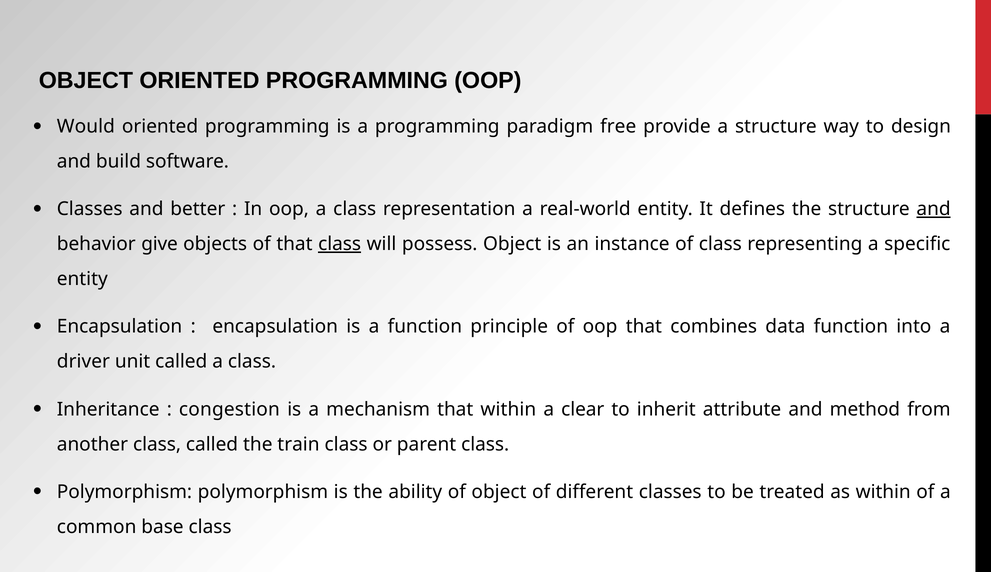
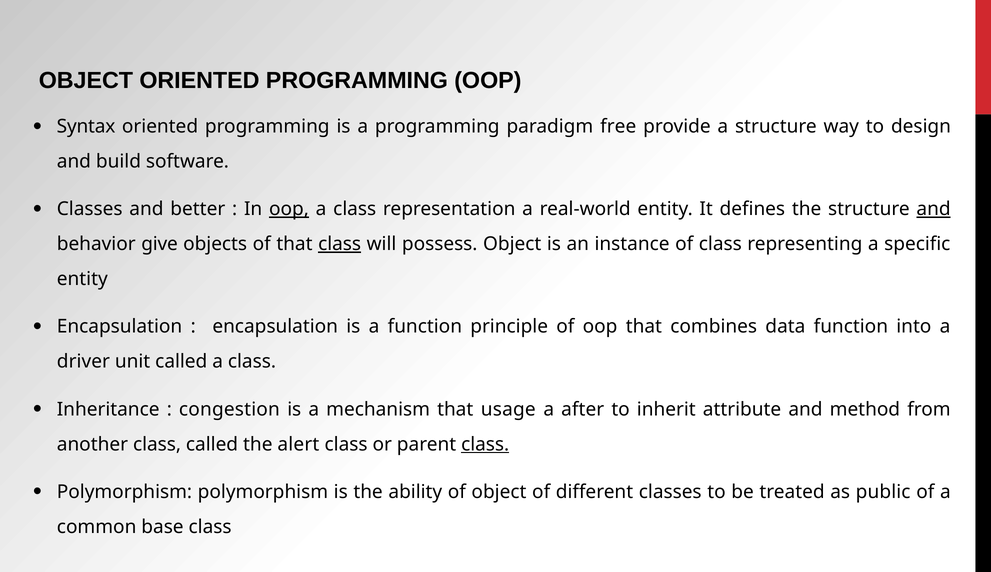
Would: Would -> Syntax (86, 126)
oop underline: none -> present (289, 209)
that within: within -> usage (508, 409)
clear: clear -> after (583, 409)
train: train -> alert (298, 444)
class underline: none -> present (485, 444)
as within: within -> public (883, 492)
